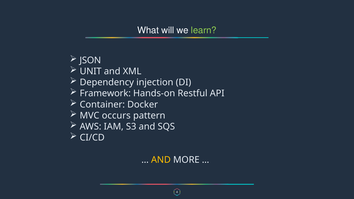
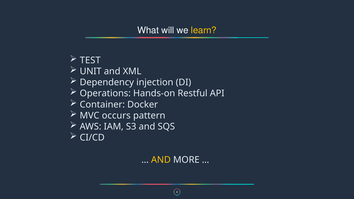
learn colour: light green -> yellow (204, 30)
JSON: JSON -> TEST (90, 60)
Framework: Framework -> Operations (105, 93)
